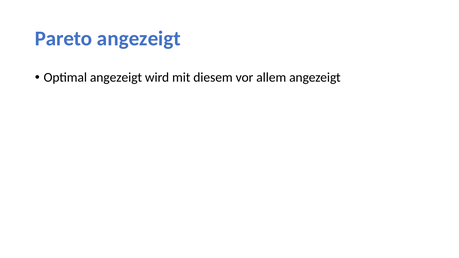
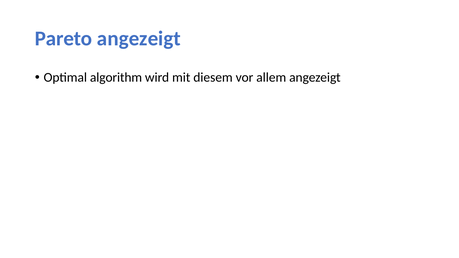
Optimal angezeigt: angezeigt -> algorithm (116, 78)
